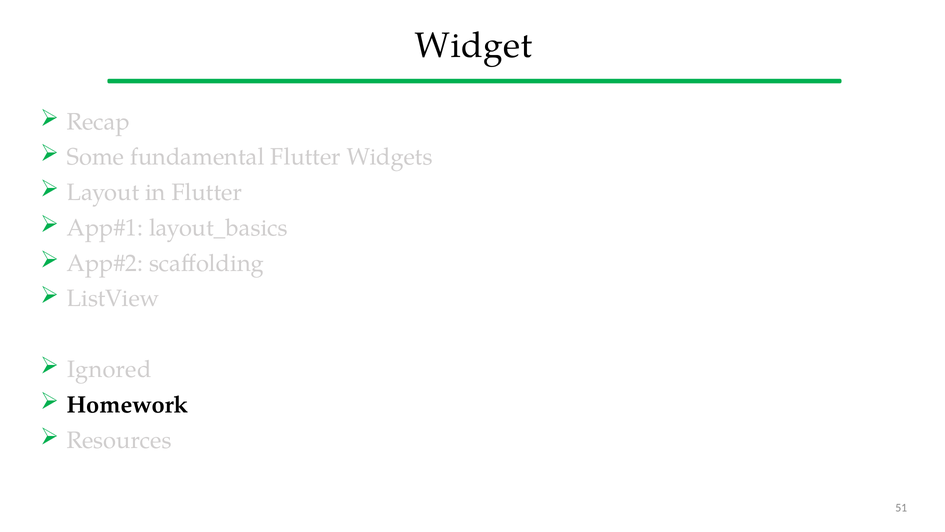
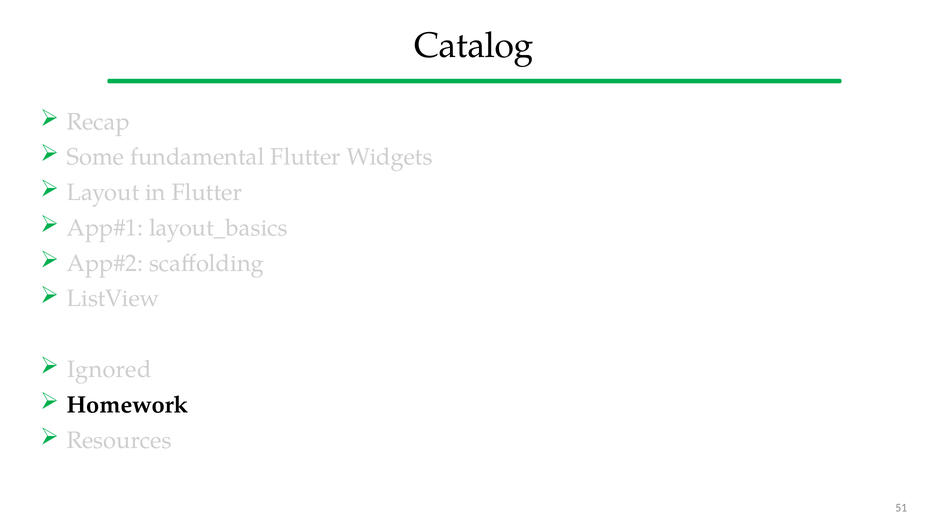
Widget: Widget -> Catalog (474, 46)
